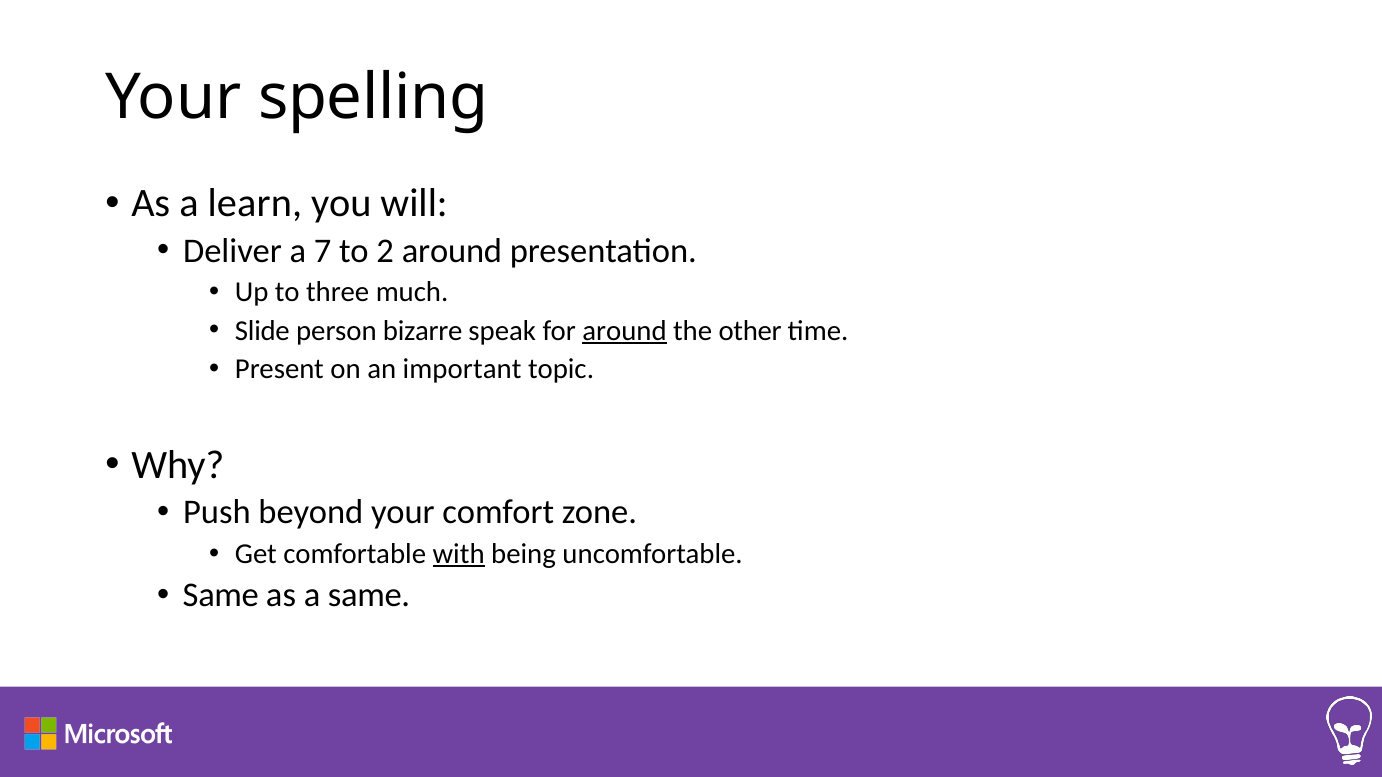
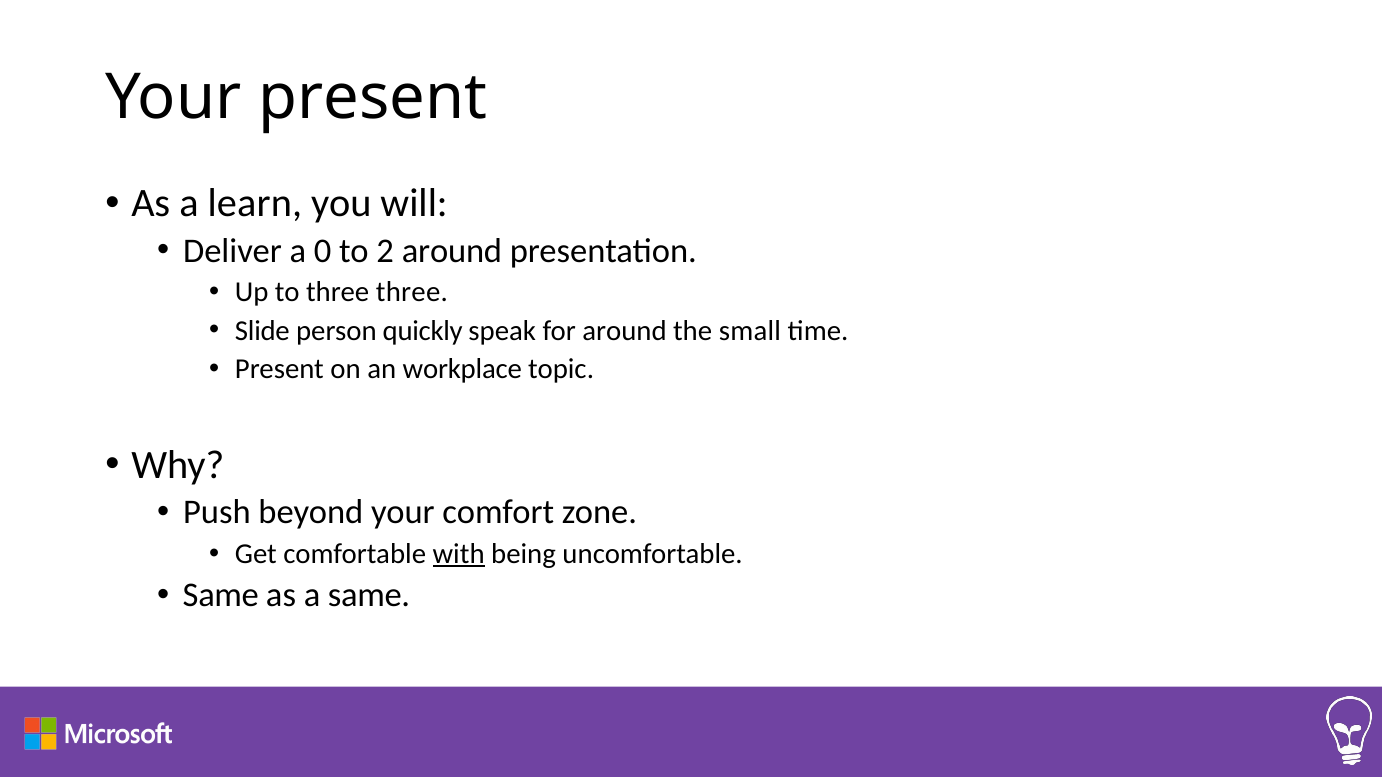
Your spelling: spelling -> present (373, 98)
7: 7 -> 0 (323, 251)
three much: much -> three (412, 292)
bizarre: bizarre -> quickly (423, 331)
around underline: present -> none (625, 331)
other: other -> small (750, 331)
important: important -> workplace (462, 369)
